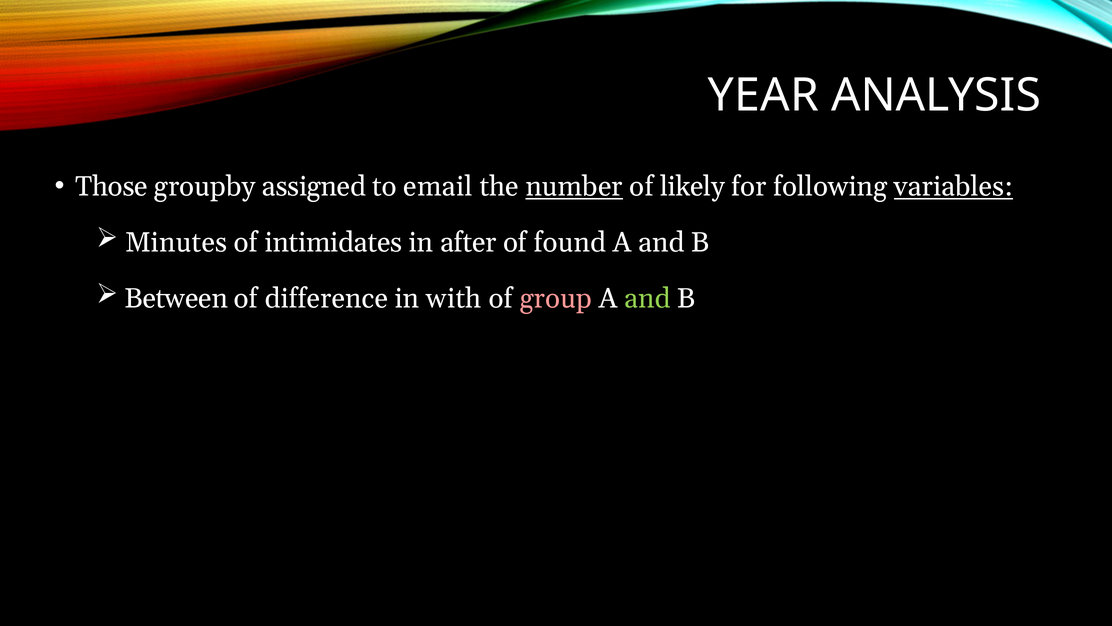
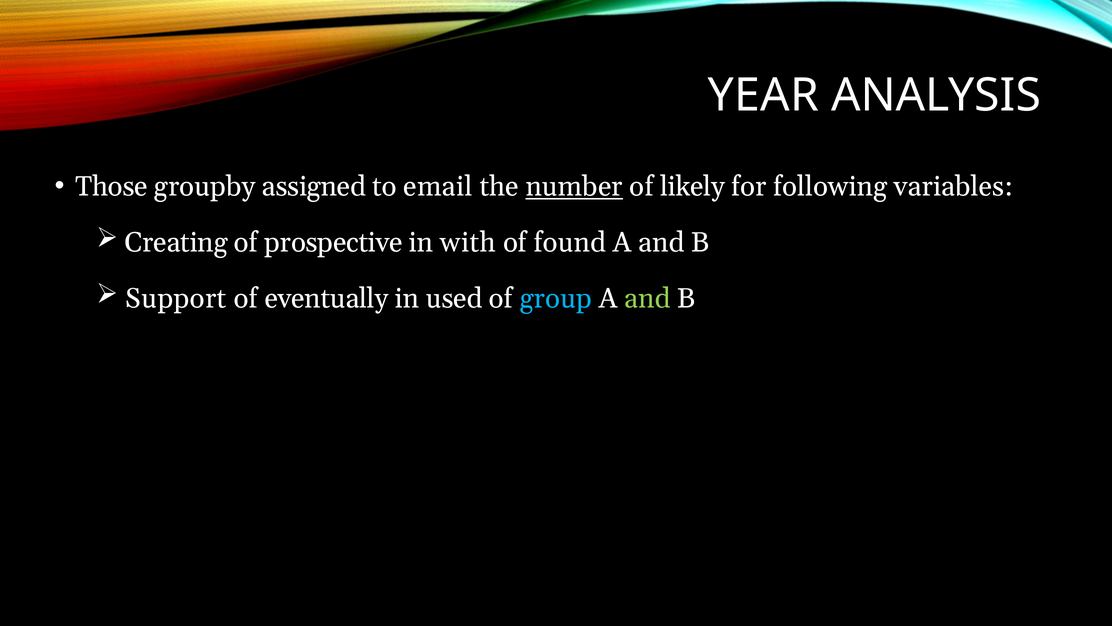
variables underline: present -> none (953, 187)
Minutes: Minutes -> Creating (176, 242)
intimidates: intimidates -> prospective (334, 242)
after: after -> with (468, 242)
Between: Between -> Support (176, 298)
difference: difference -> eventually (326, 298)
with: with -> used (454, 298)
group colour: pink -> light blue (556, 298)
